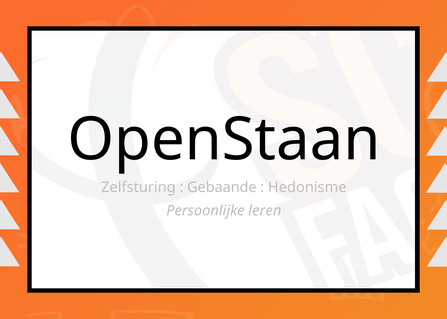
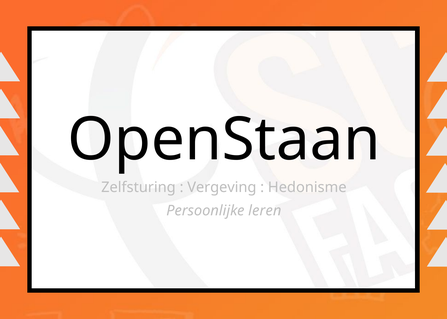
Gebaande: Gebaande -> Vergeving (222, 187)
